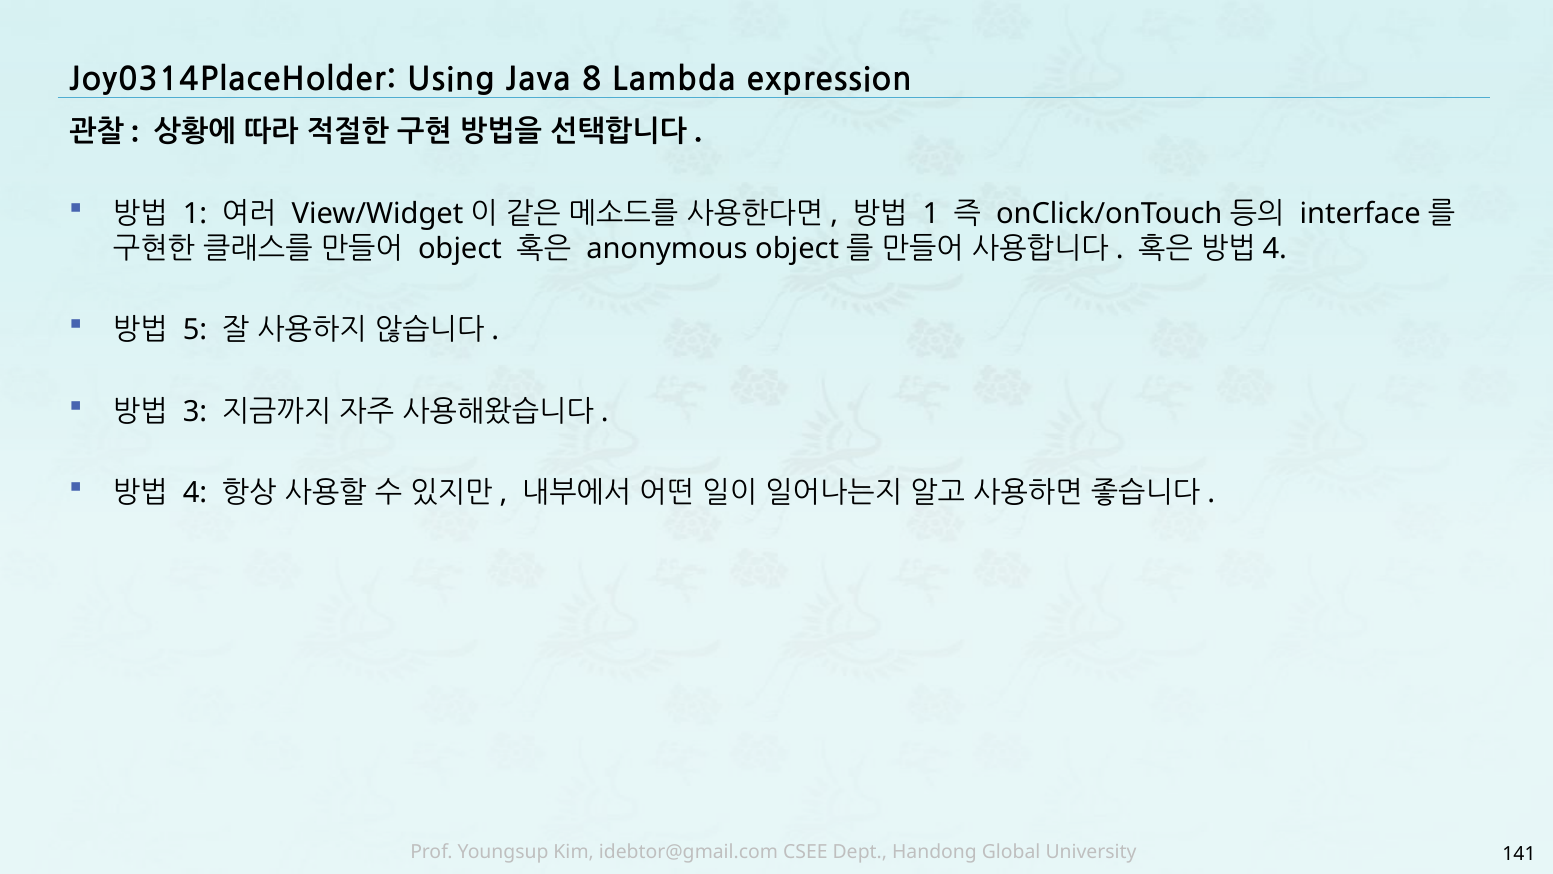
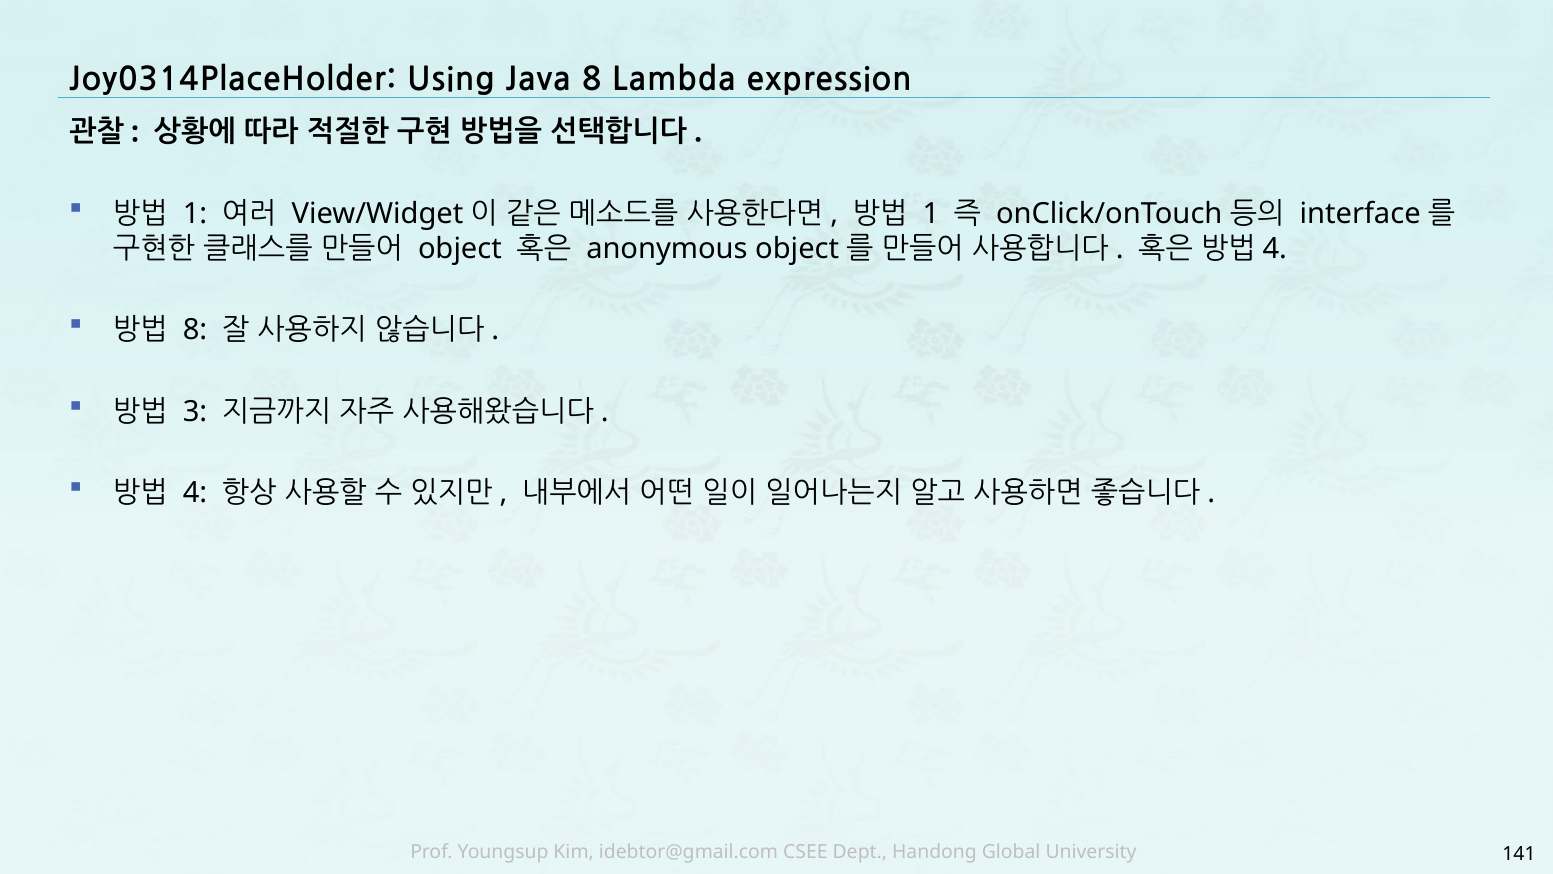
5: 5 -> 8 (195, 330)
